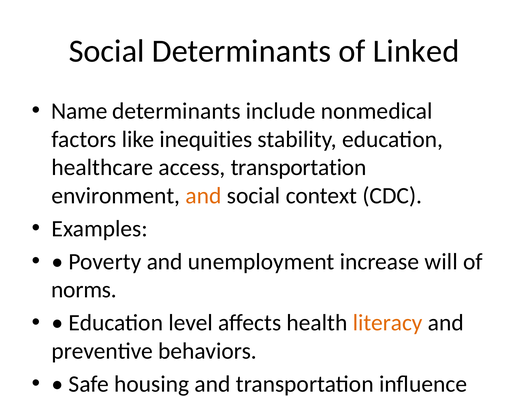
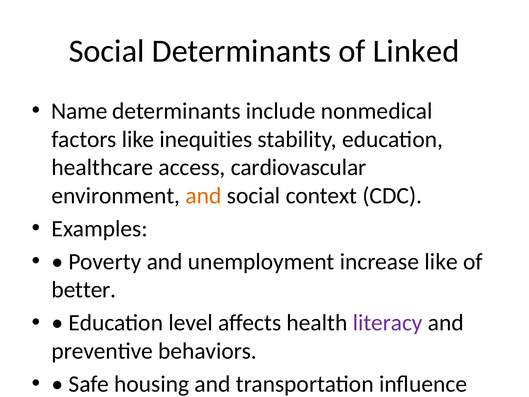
access transportation: transportation -> cardiovascular (299, 167)
increase will: will -> like (441, 261)
norms: norms -> better (84, 290)
literacy colour: orange -> purple (388, 323)
